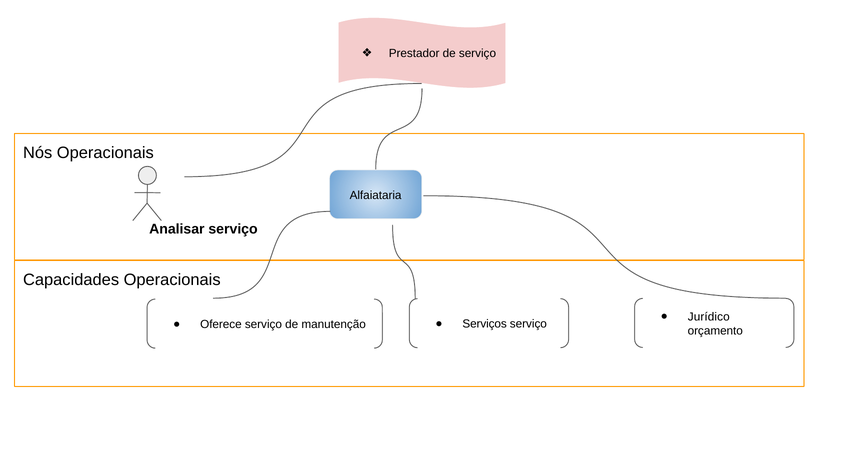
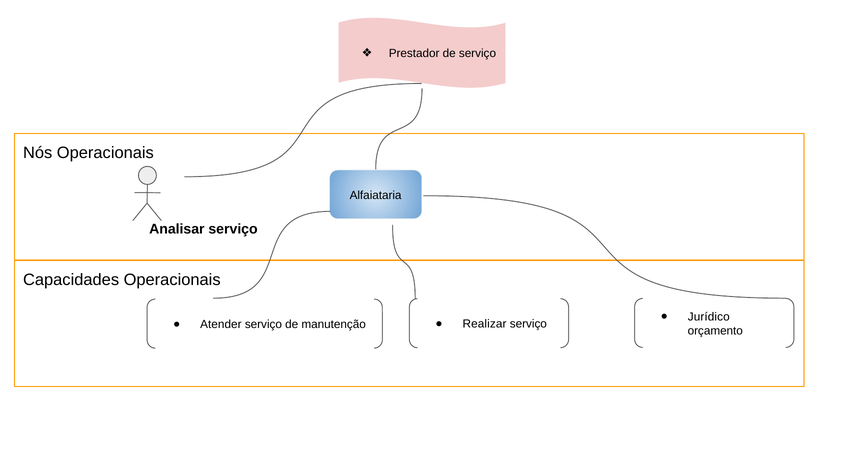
Serviços: Serviços -> Realizar (485, 324)
Oferece: Oferece -> Atender (221, 325)
